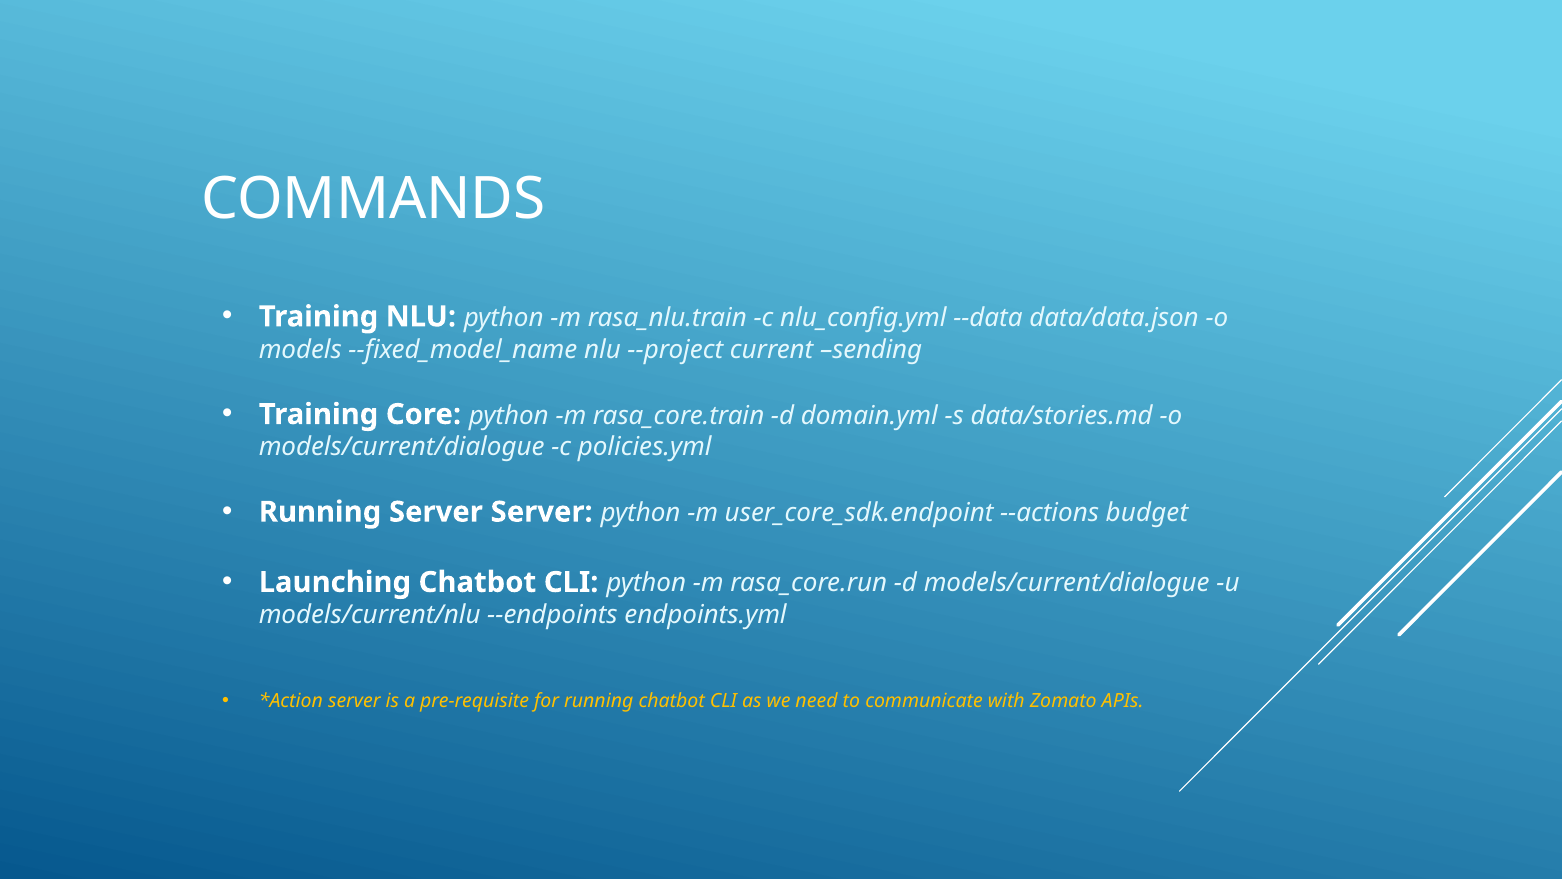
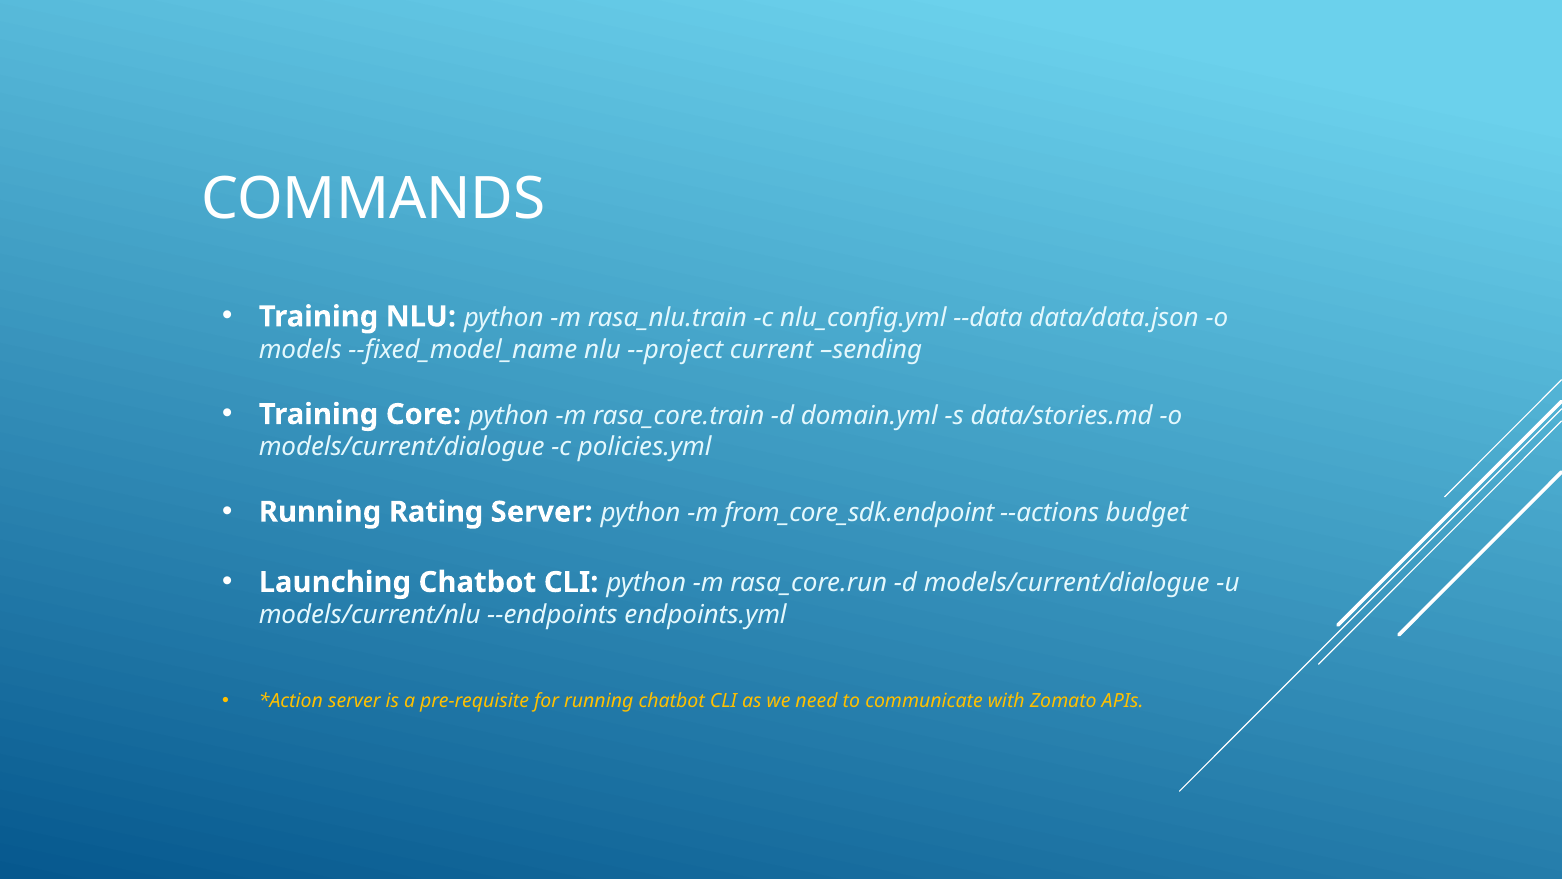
Running Server: Server -> Rating (436, 512)
user_core_sdk.endpoint: user_core_sdk.endpoint -> from_core_sdk.endpoint (859, 513)
